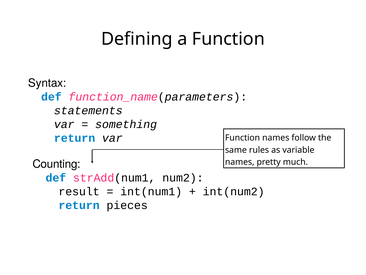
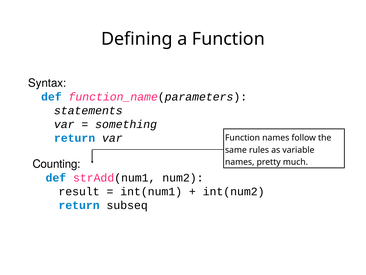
pieces: pieces -> subseq (127, 205)
